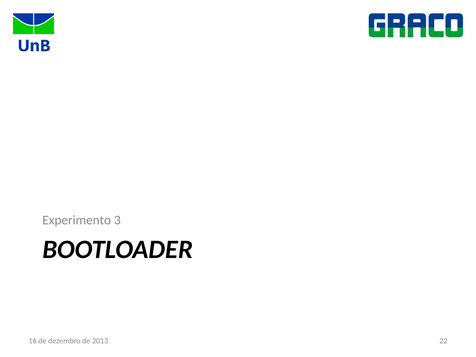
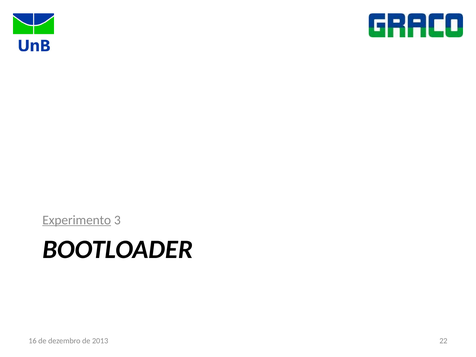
Experimento underline: none -> present (77, 220)
